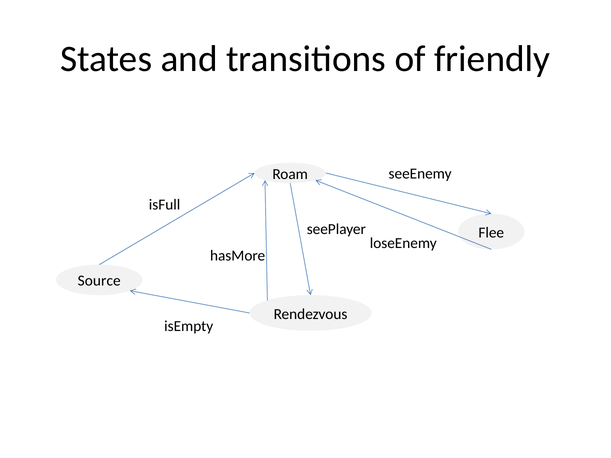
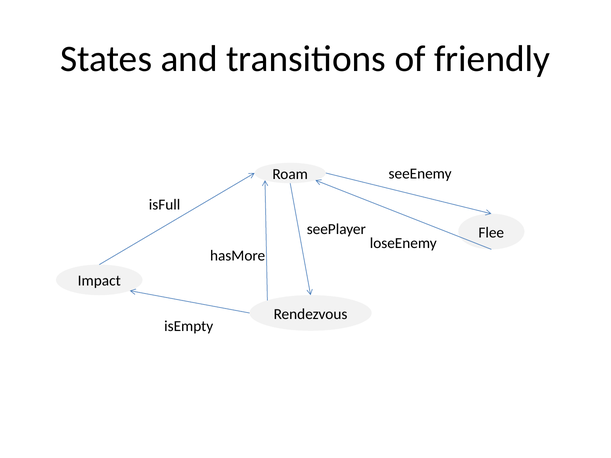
Source: Source -> Impact (99, 281)
